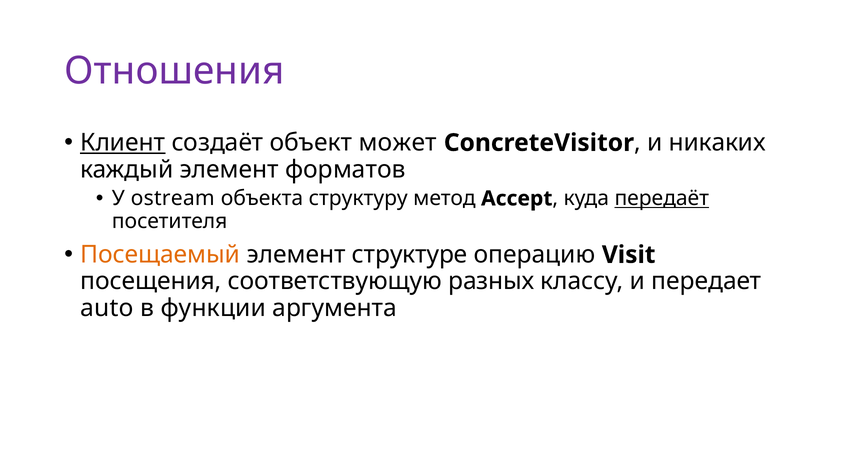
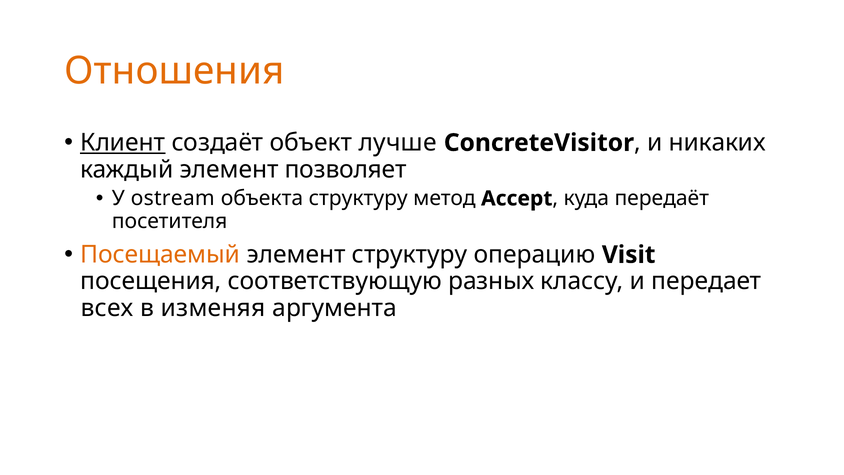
Отношения colour: purple -> orange (174, 71)
может: может -> лучше (398, 143)
форматов: форматов -> позволяет (346, 169)
передаёт underline: present -> none (662, 198)
элемент структуре: структуре -> структуру (410, 255)
auto: auto -> всех (107, 308)
функции: функции -> изменяя (213, 308)
